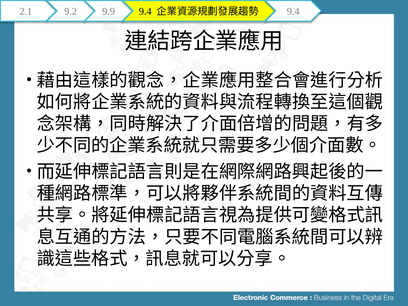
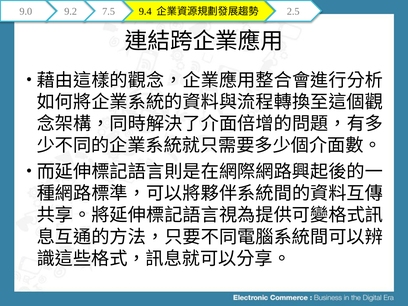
2.1: 2.1 -> 9.0 (26, 12)
9.9: 9.9 -> 7.5 (109, 12)
9.4: 9.4 -> 2.5 (293, 12)
